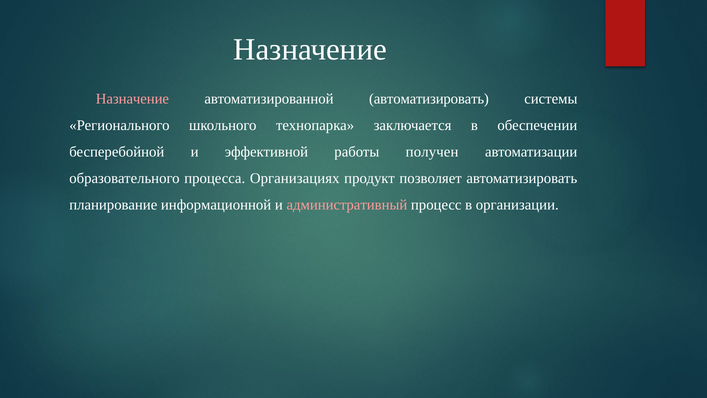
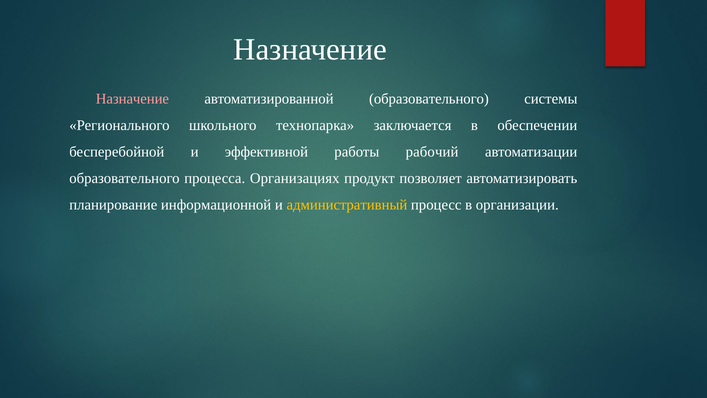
автоматизированной автоматизировать: автоматизировать -> образовательного (429, 99)
получен: получен -> рабочий (432, 152)
административный colour: pink -> yellow (347, 205)
